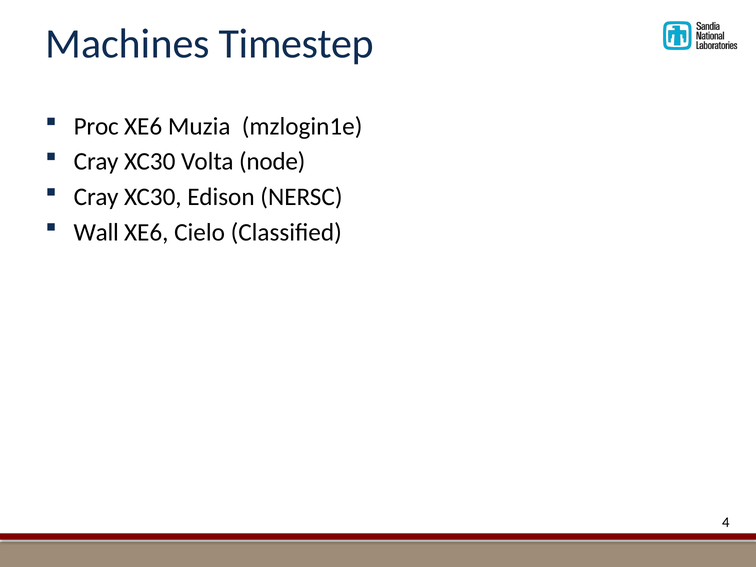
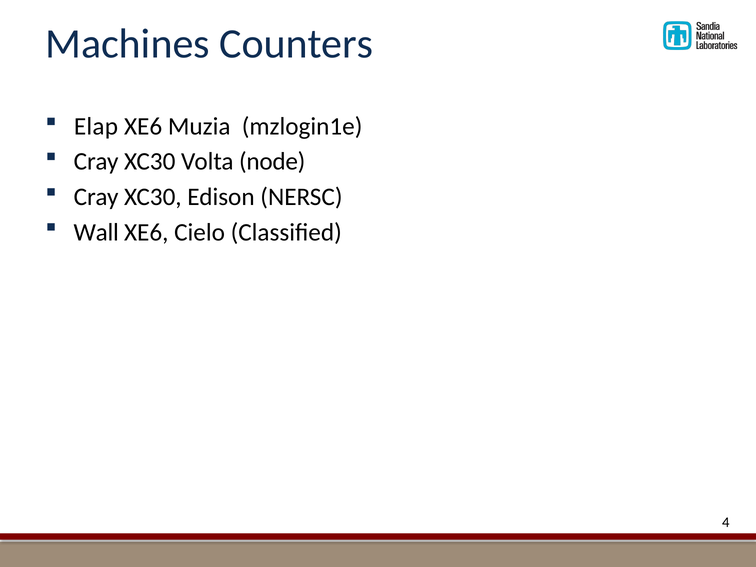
Timestep: Timestep -> Counters (296, 44)
Proc: Proc -> Elap (96, 126)
